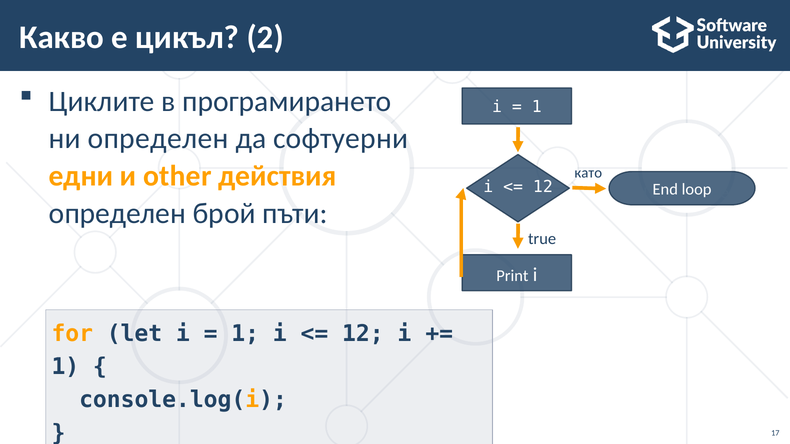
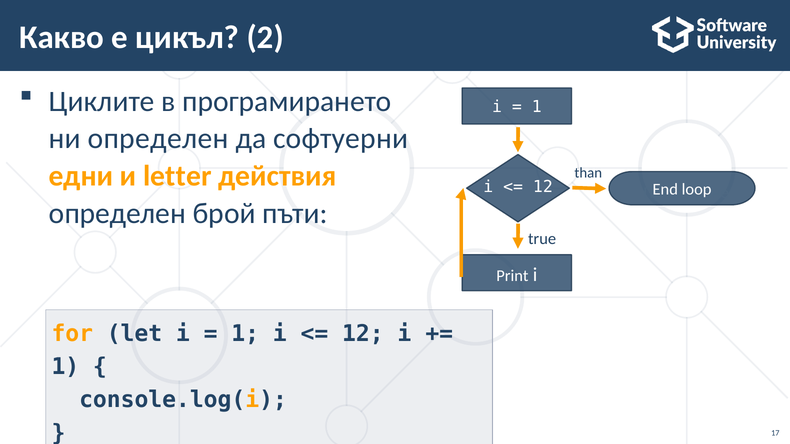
other: other -> letter (177, 176)
като: като -> than (588, 173)
